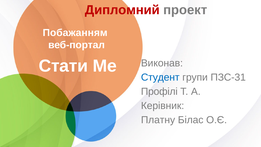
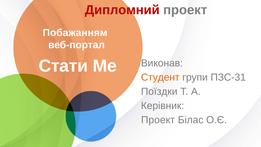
Студент colour: blue -> orange (160, 77)
Профілі: Профілі -> Поїздки (159, 91)
Плaтну: Плaтну -> Проект (158, 120)
